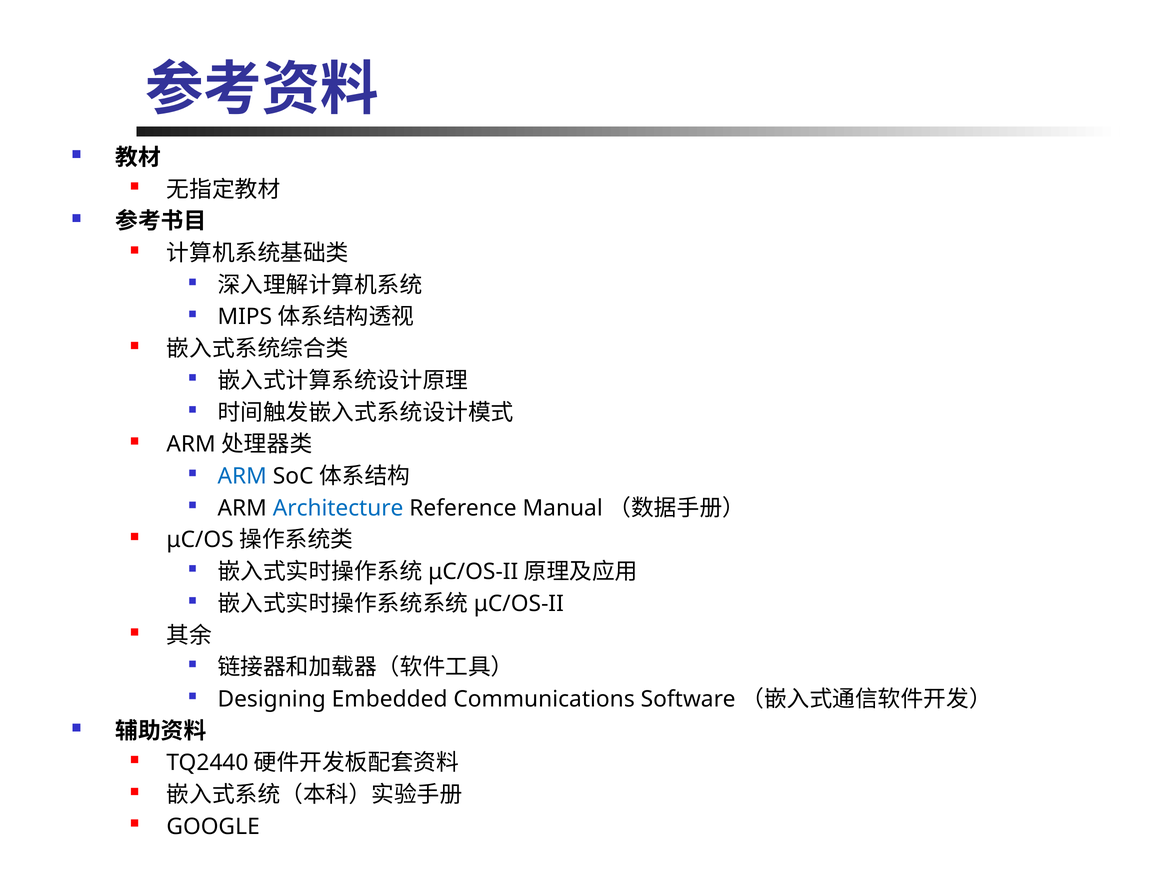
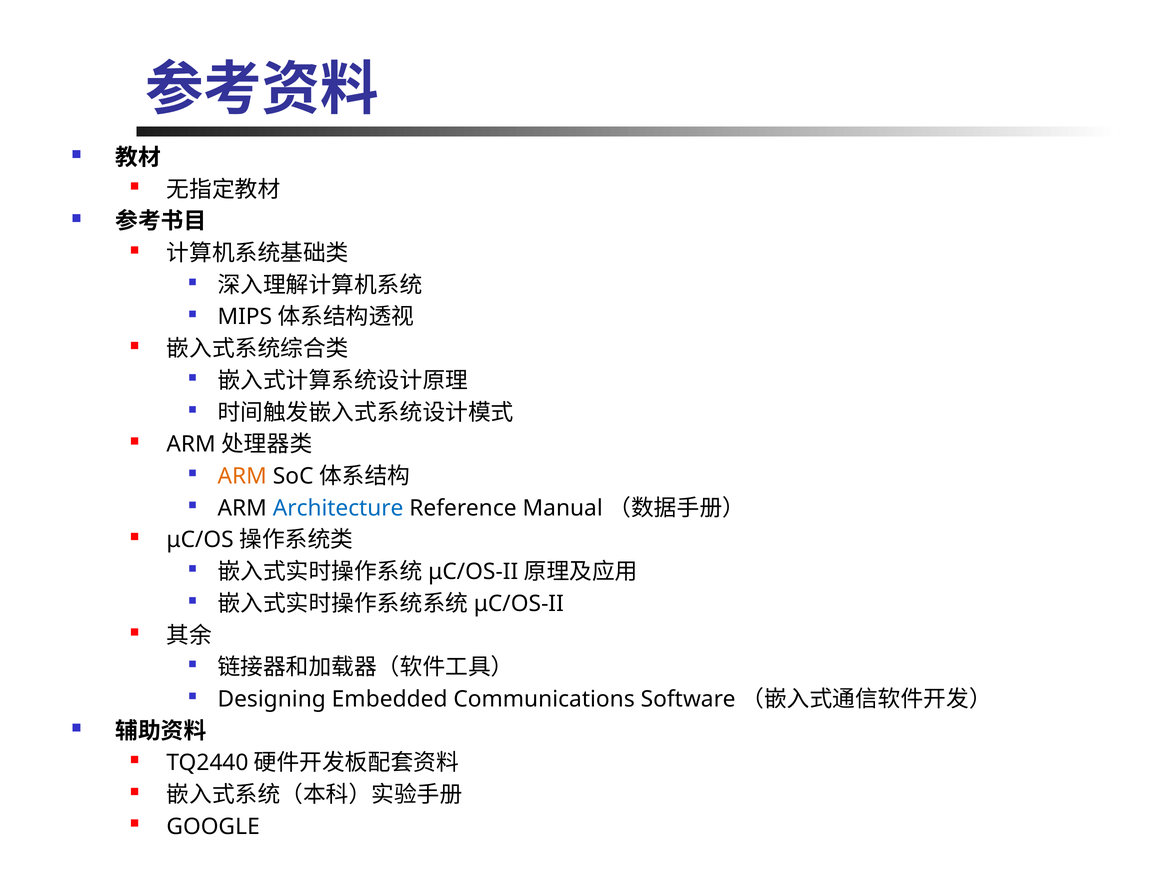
ARM colour: blue -> orange (242, 476)
